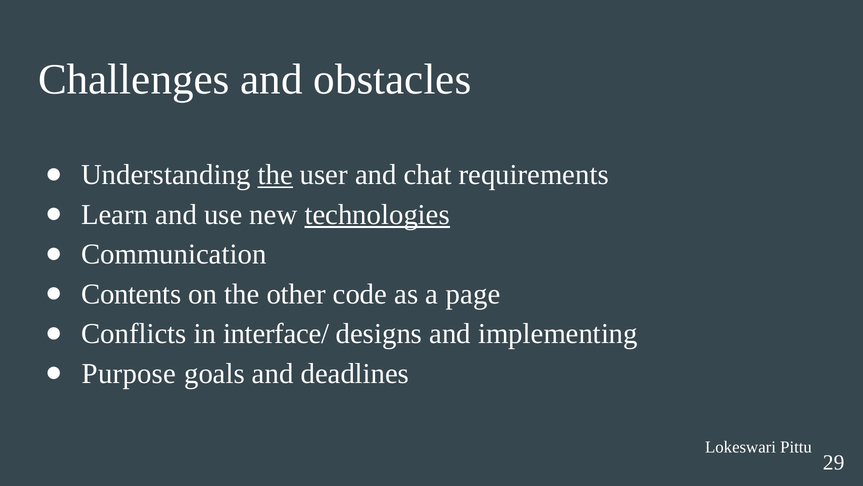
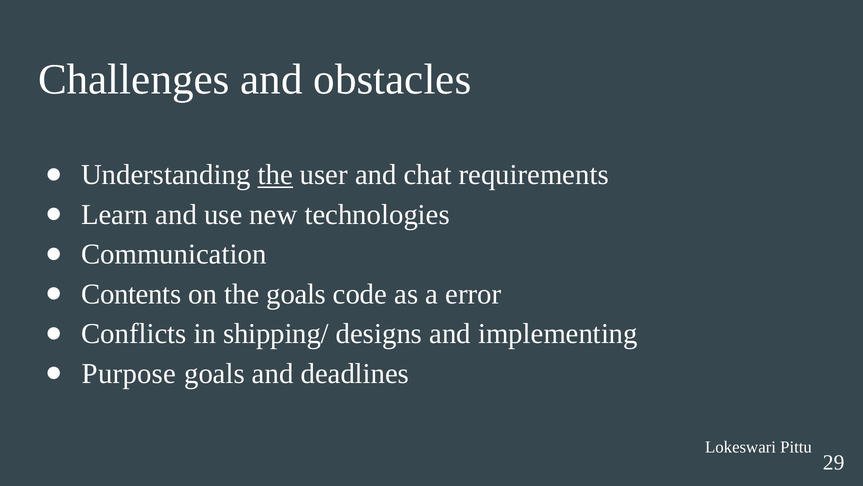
technologies underline: present -> none (377, 214)
the other: other -> goals (296, 294)
page: page -> error (473, 294)
interface/: interface/ -> shipping/ (276, 334)
